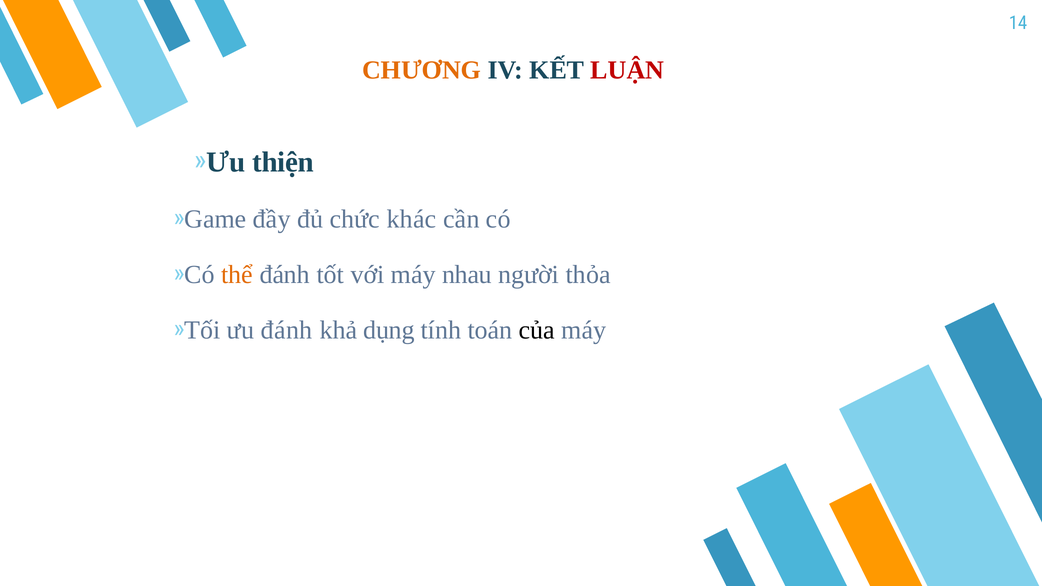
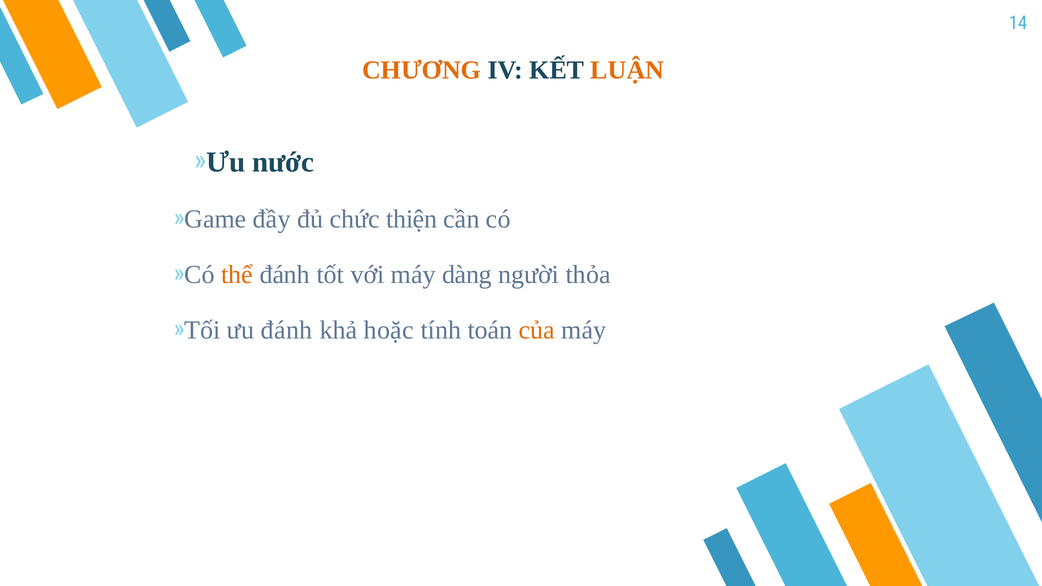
LUẬN colour: red -> orange (627, 70)
thiện: thiện -> nước (283, 162)
khác: khác -> thiện (412, 219)
nhau: nhau -> dàng (467, 275)
dụng: dụng -> hoặc (389, 330)
của colour: black -> orange (537, 330)
